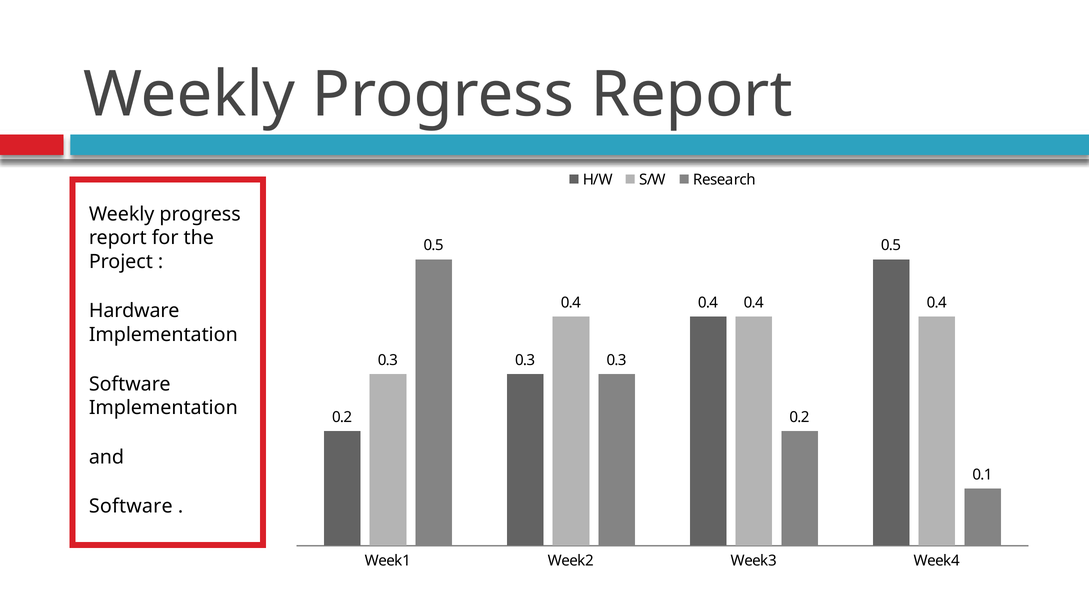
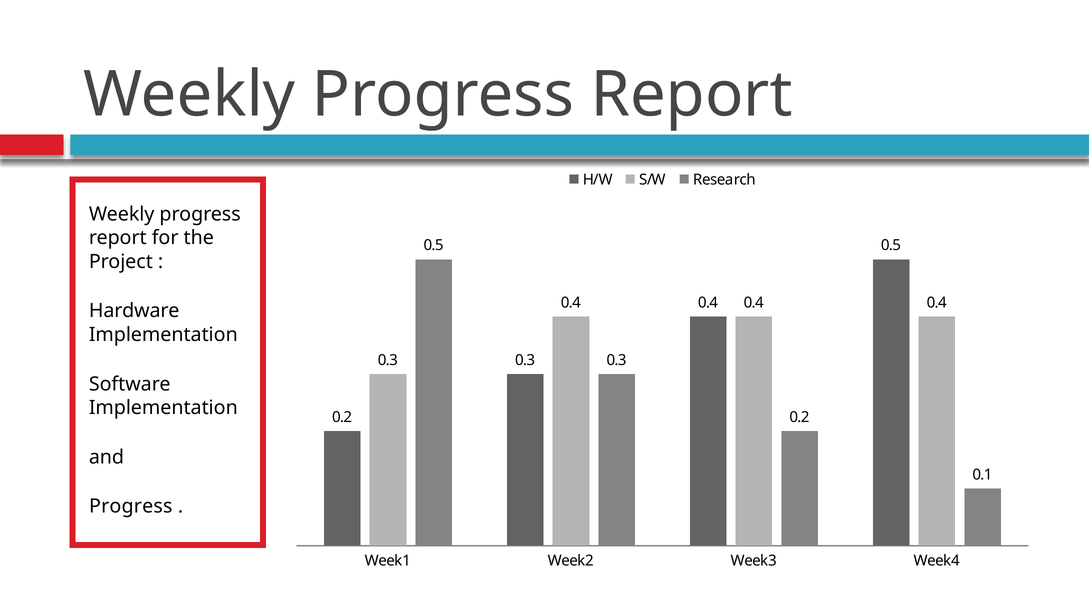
Software: Software -> Progress (131, 506)
